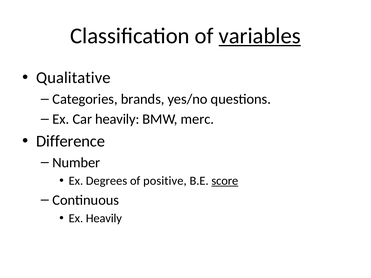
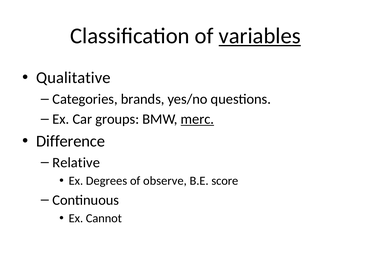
Car heavily: heavily -> groups (117, 119)
merc underline: none -> present (197, 119)
Number: Number -> Relative (76, 163)
positive: positive -> observe (165, 181)
score underline: present -> none (225, 181)
Ex Heavily: Heavily -> Cannot (104, 219)
